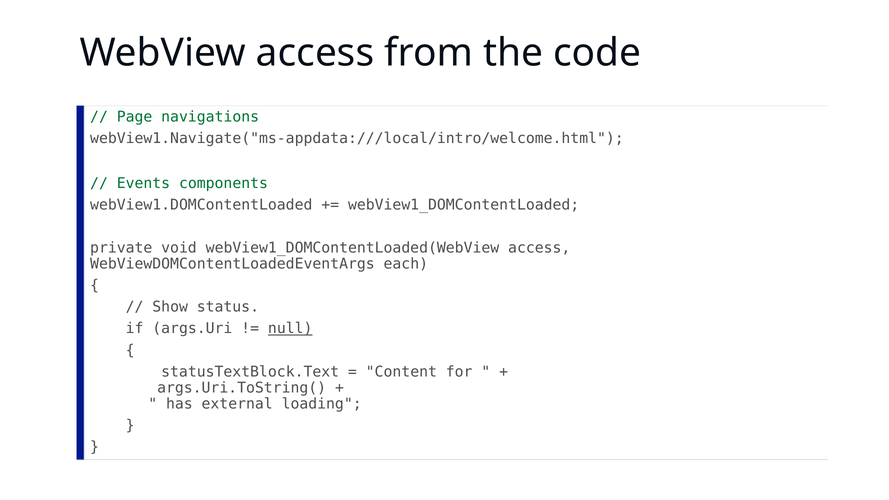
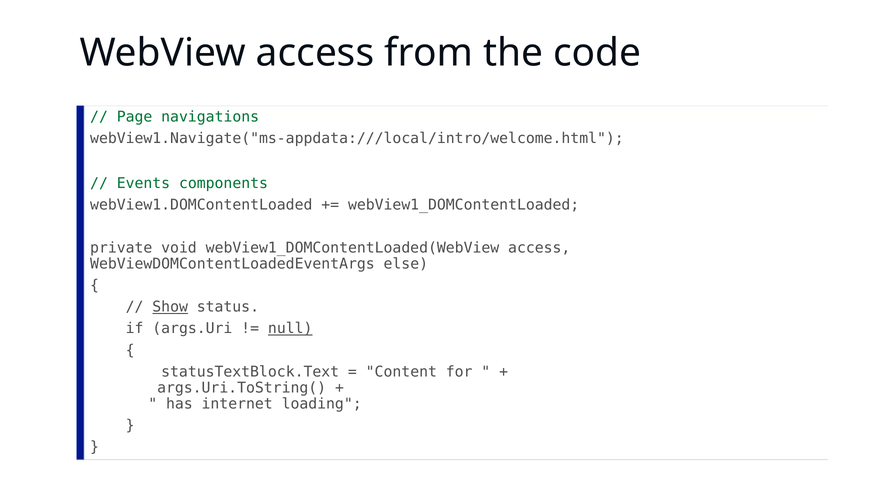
each: each -> else (406, 264)
Show underline: none -> present (170, 307)
external: external -> internet (237, 404)
